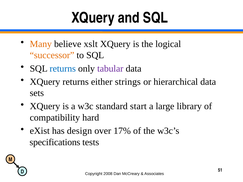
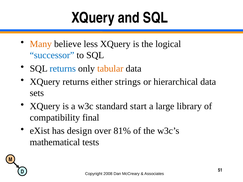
xslt: xslt -> less (91, 44)
successor colour: orange -> blue (52, 55)
tabular colour: purple -> orange (110, 69)
hard: hard -> final (91, 118)
17%: 17% -> 81% (122, 131)
specifications: specifications -> mathematical (55, 142)
